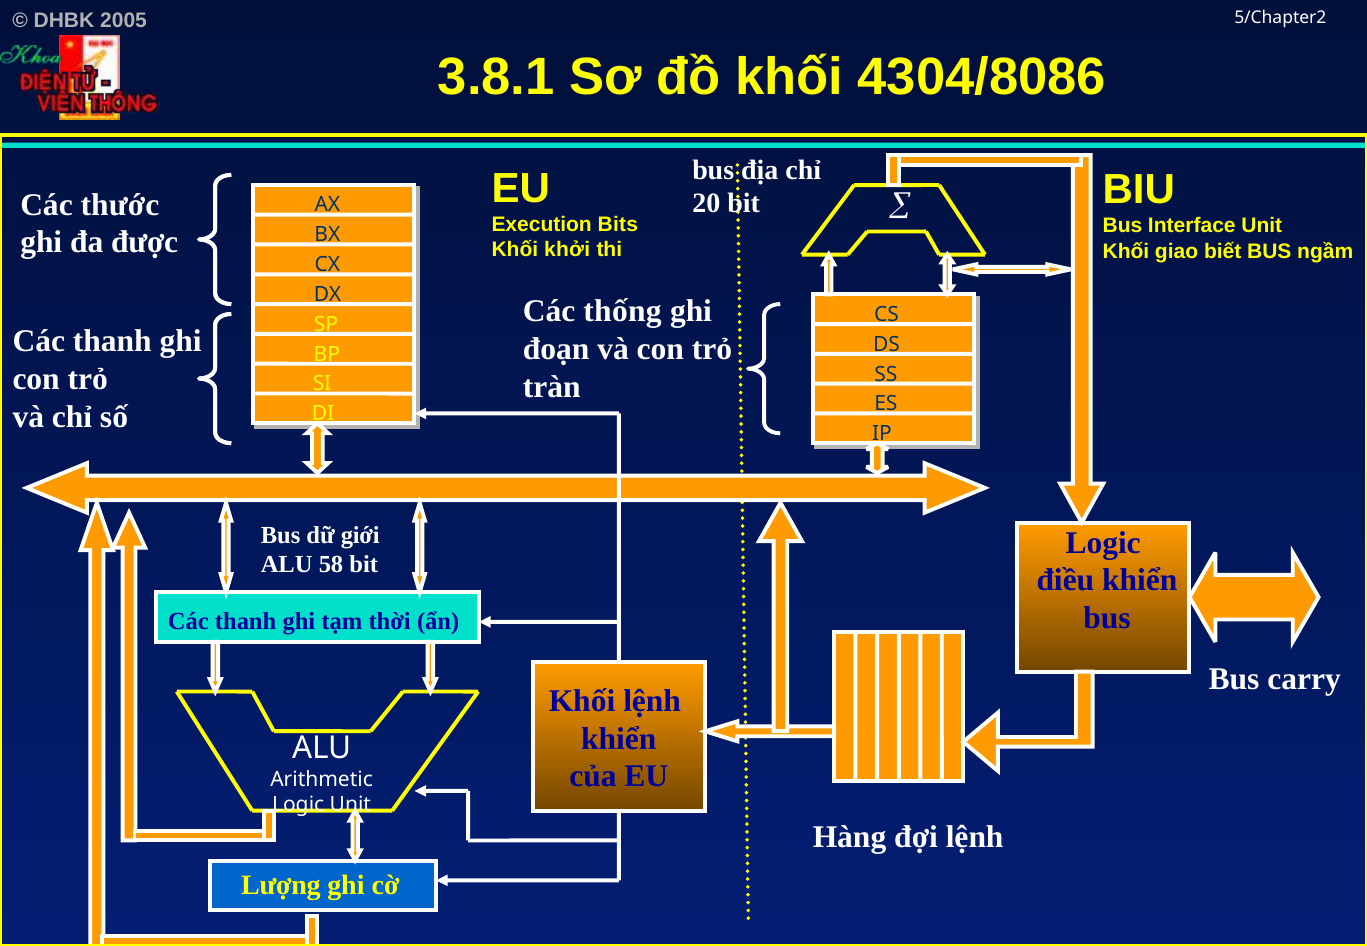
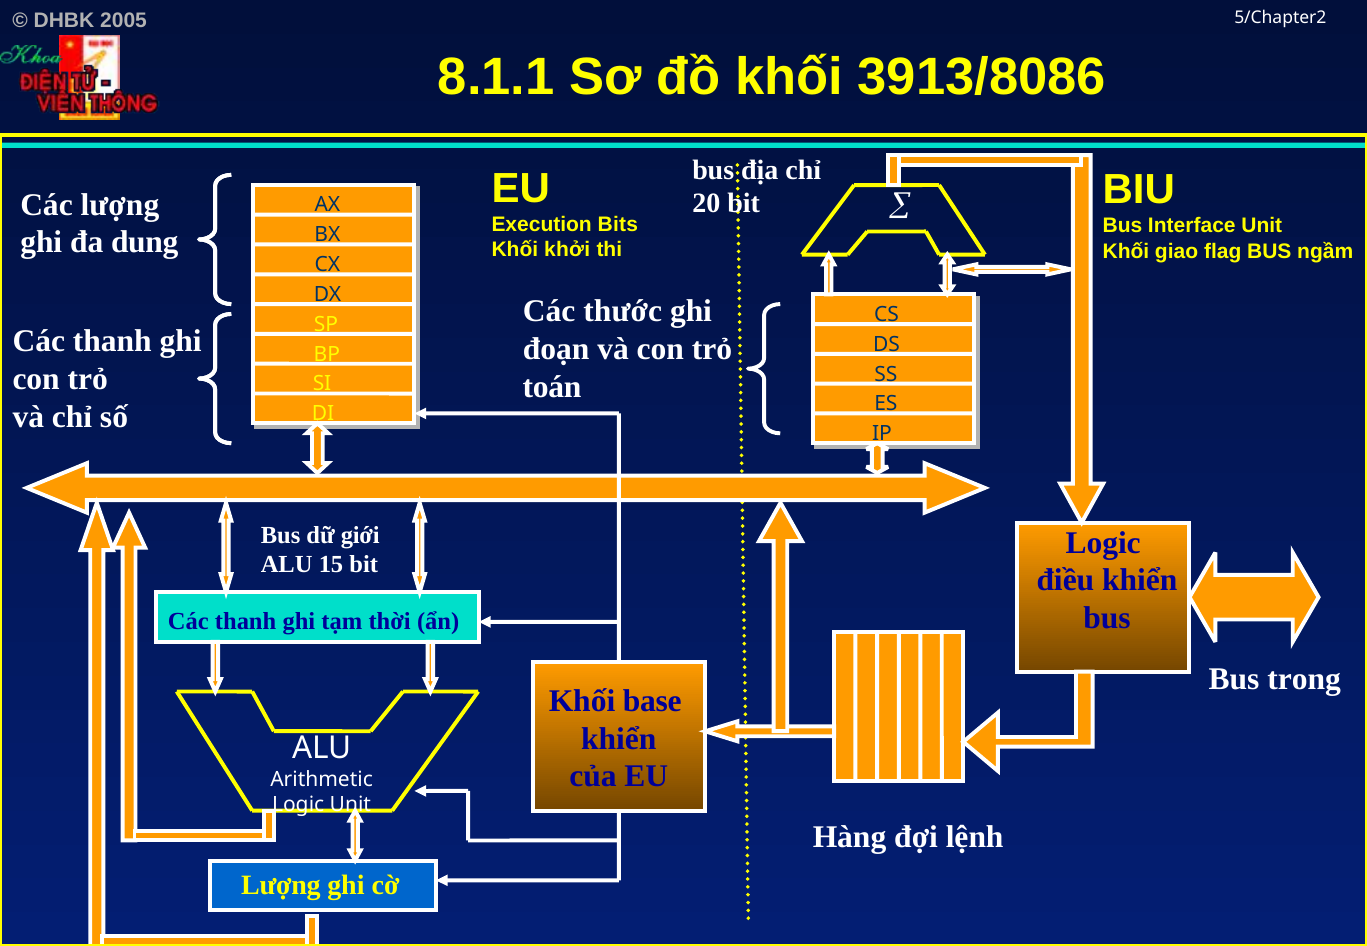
3.8.1: 3.8.1 -> 8.1.1 (496, 77)
4304/8086: 4304/8086 -> 3913/8086 (982, 77)
Các thước: thước -> lượng (120, 205)
được: được -> dung (145, 243)
biết: biết -> flag (1223, 251)
thống: thống -> thước (623, 312)
tràn: tràn -> toán (552, 387)
58: 58 -> 15 (331, 565)
carry: carry -> trong (1304, 679)
Khối lệnh: lệnh -> base (652, 701)
